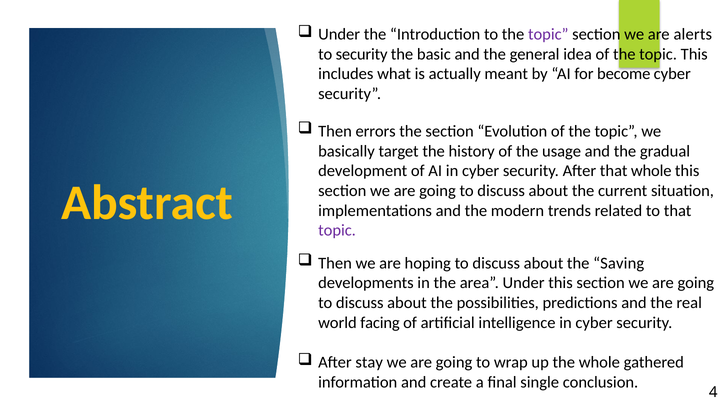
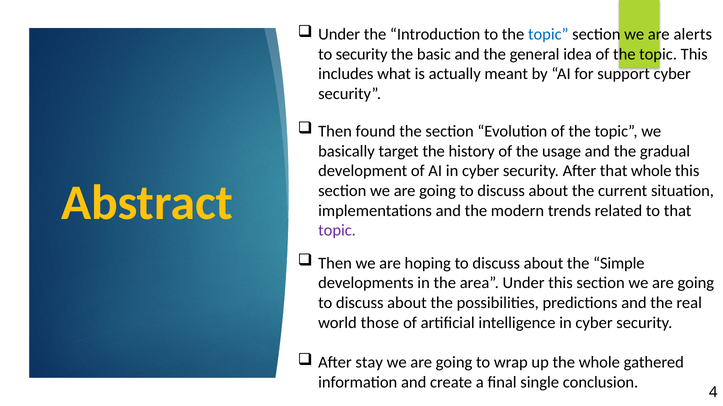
topic colour: purple -> blue (548, 34)
become: become -> support (624, 74)
errors: errors -> found (376, 131)
Saving: Saving -> Simple (619, 264)
facing: facing -> those (380, 323)
